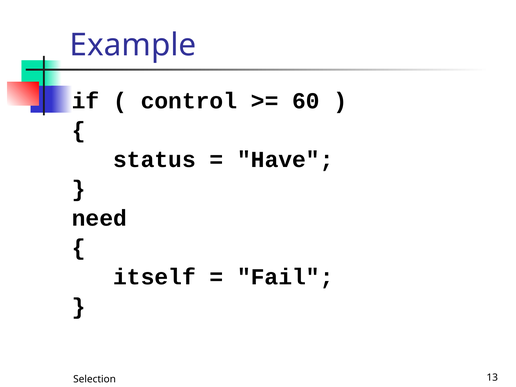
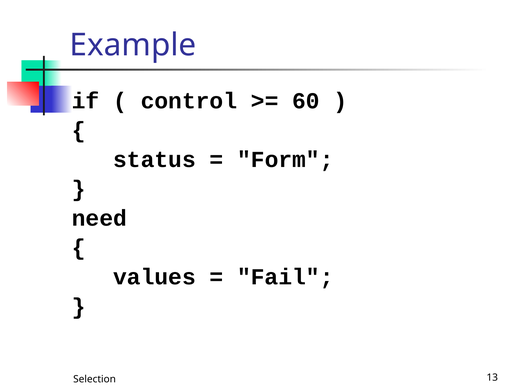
Have: Have -> Form (285, 160)
itself: itself -> values (154, 277)
